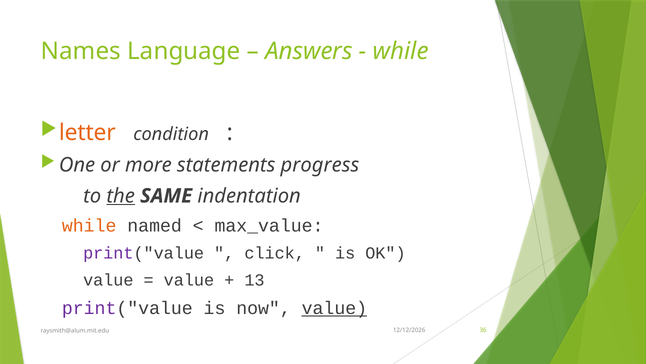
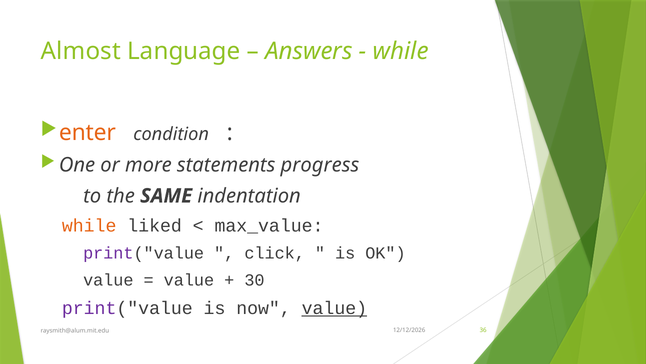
Names: Names -> Almost (81, 51)
letter: letter -> enter (87, 132)
the underline: present -> none (121, 196)
named: named -> liked (155, 225)
13: 13 -> 30 (254, 280)
